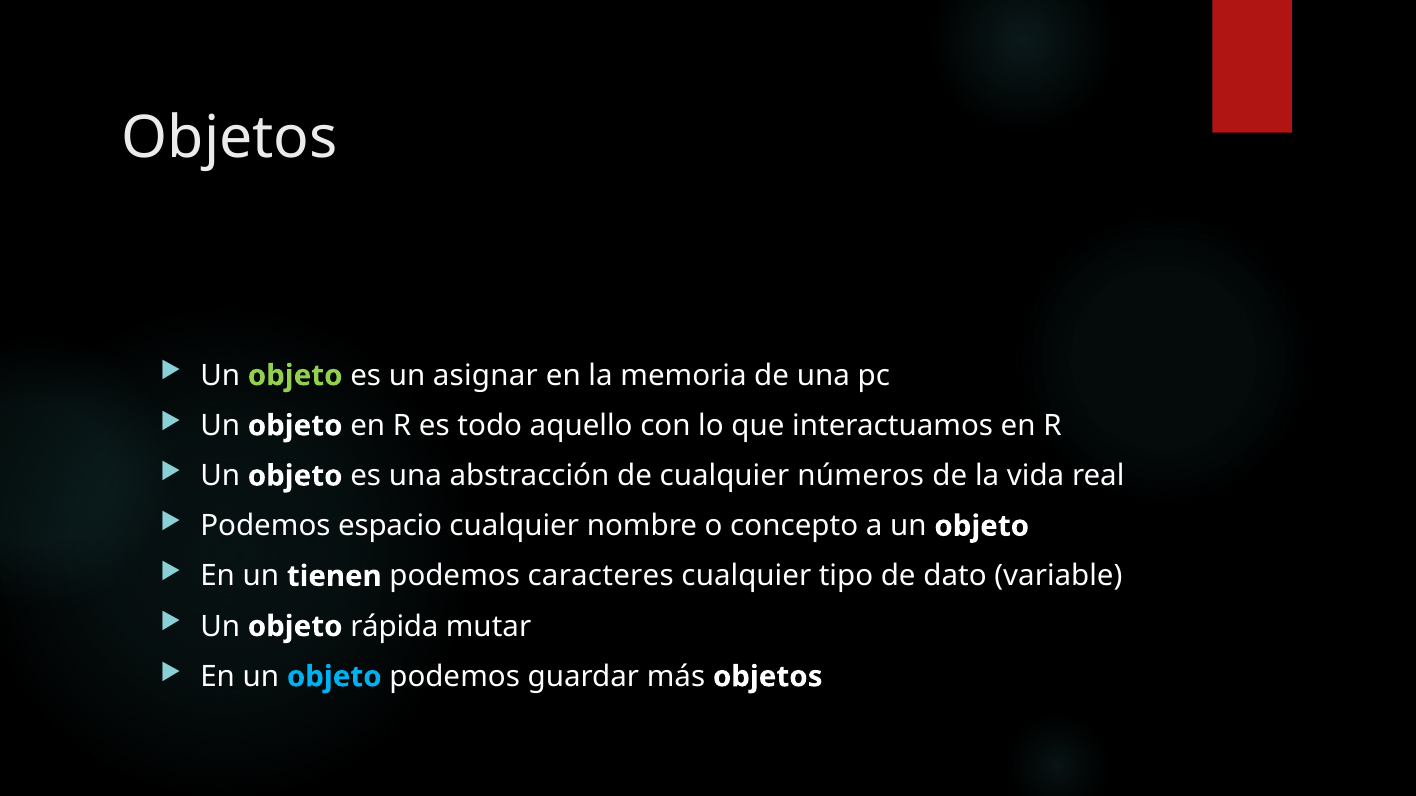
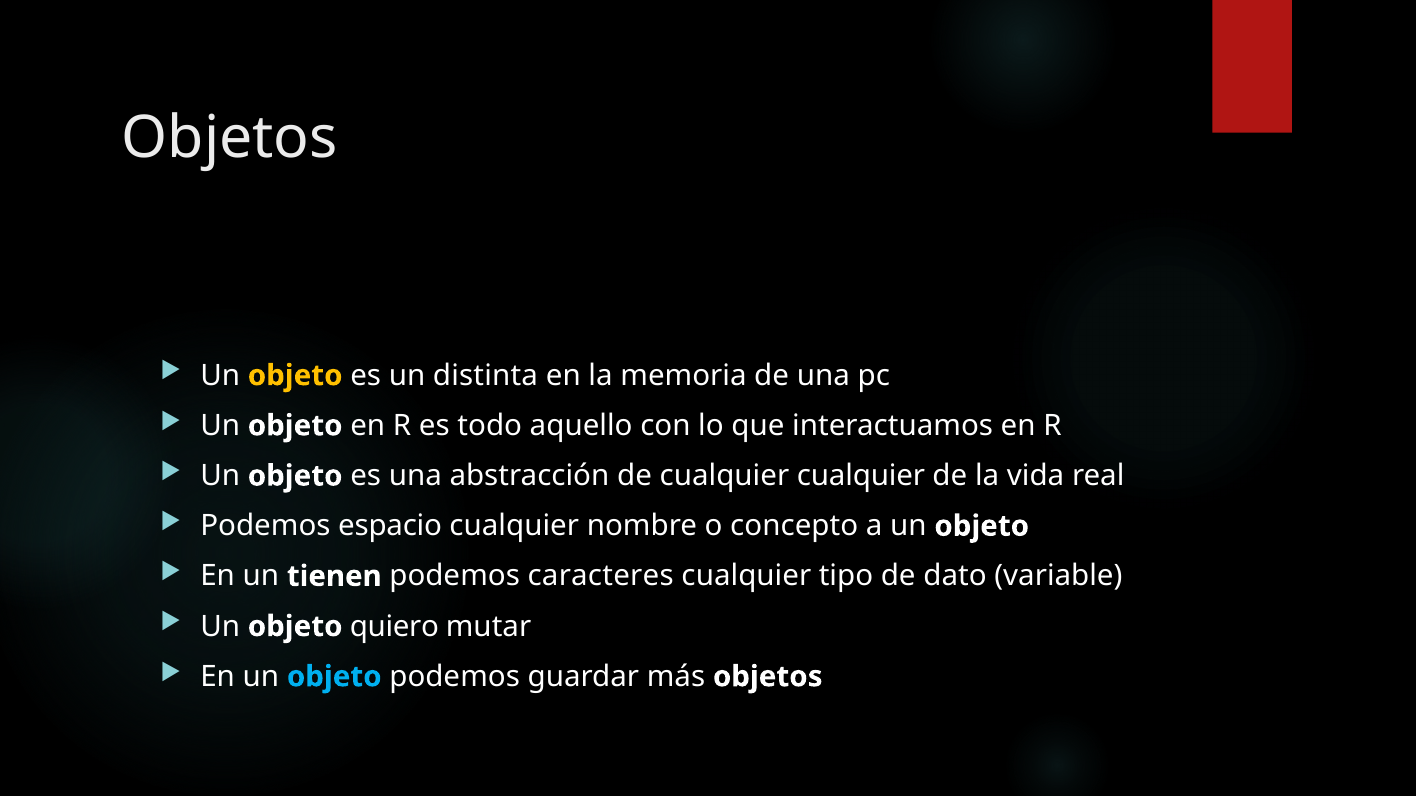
objeto colour: light green -> yellow (295, 376)
asignar: asignar -> distinta (485, 376)
cualquier números: números -> cualquier (861, 476)
rápida: rápida -> quiero (394, 627)
